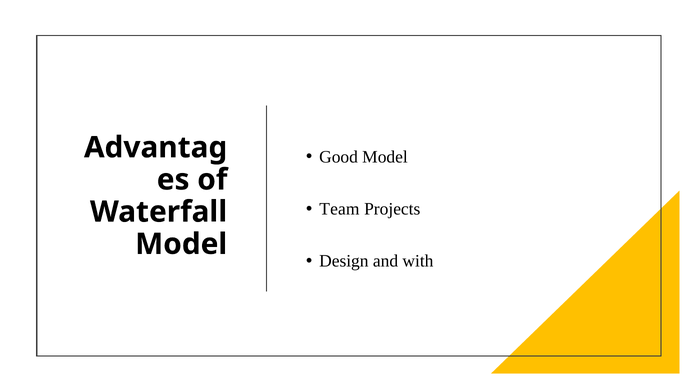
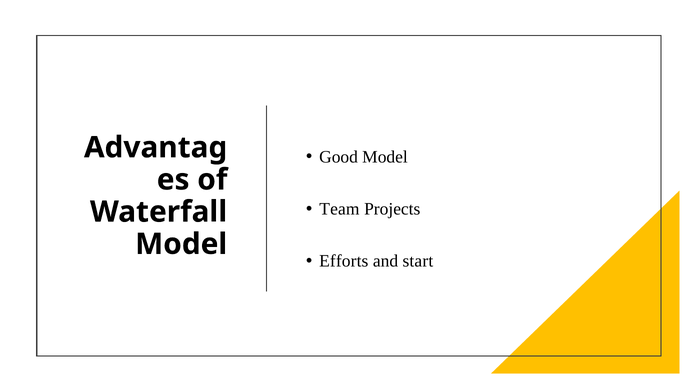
Design: Design -> Efforts (344, 262)
with: with -> start (418, 262)
